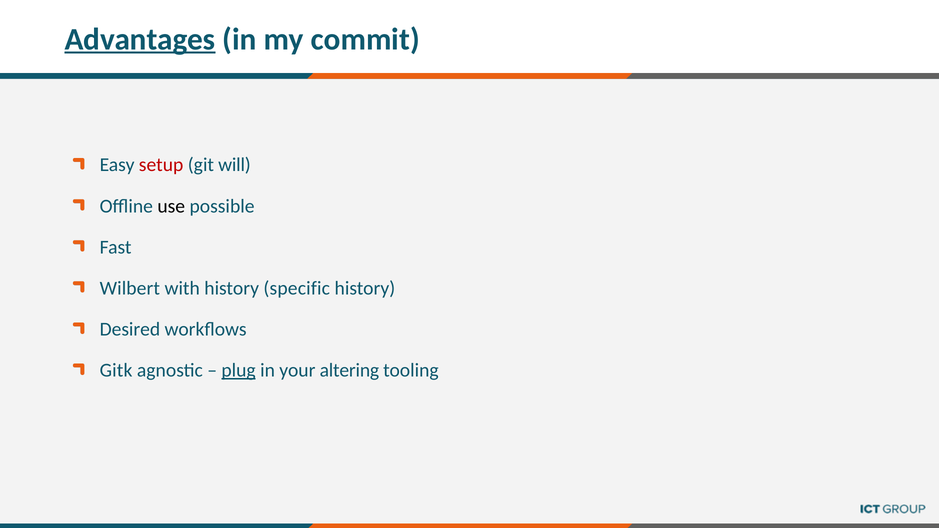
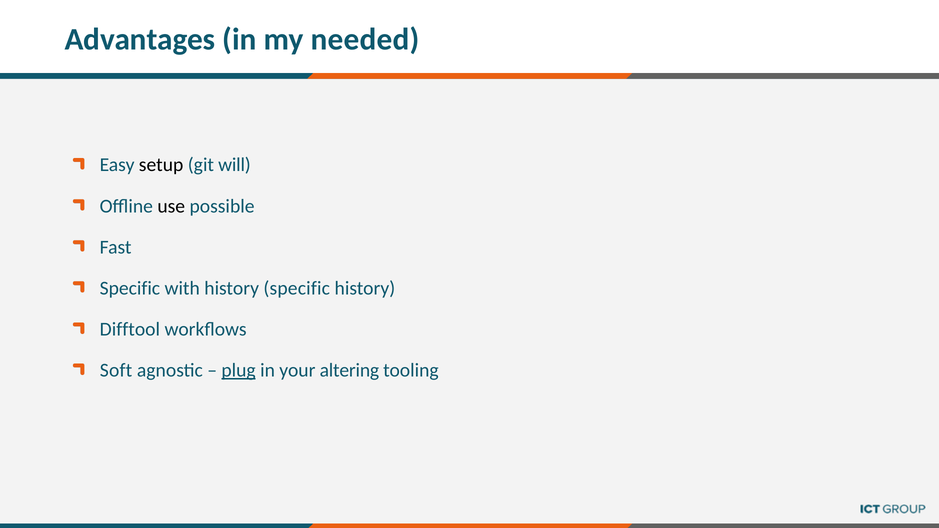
Advantages underline: present -> none (140, 39)
commit: commit -> needed (365, 39)
setup colour: red -> black (161, 165)
Wilbert: Wilbert -> Specific (130, 288)
Desired: Desired -> Difftool (130, 329)
Gitk: Gitk -> Soft (116, 371)
